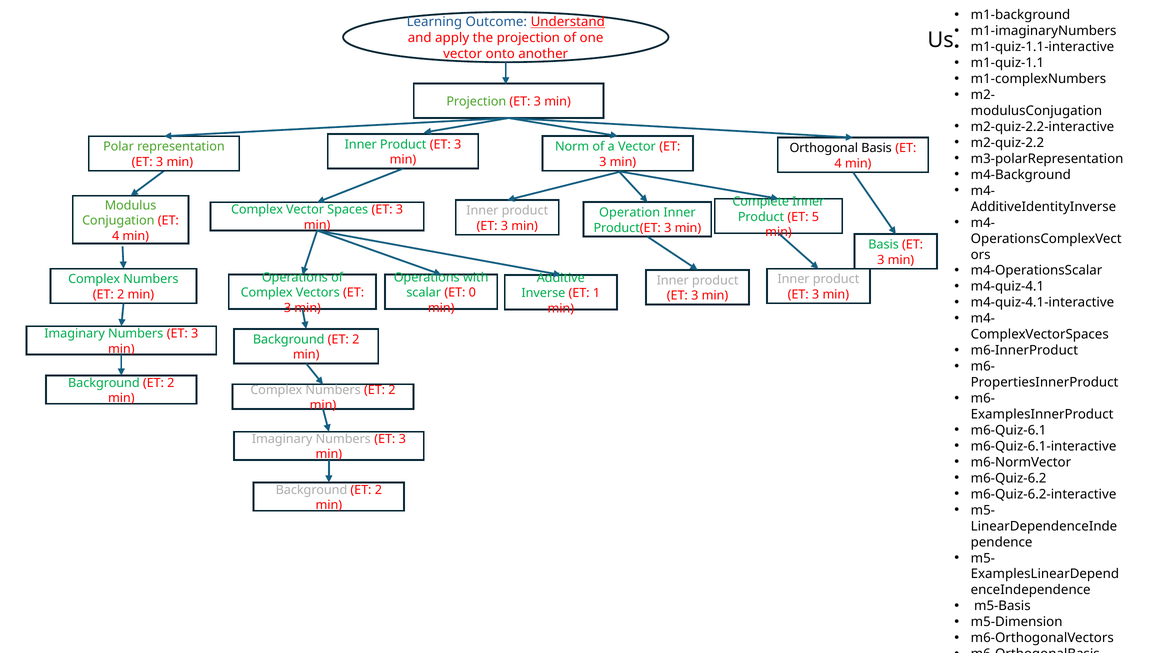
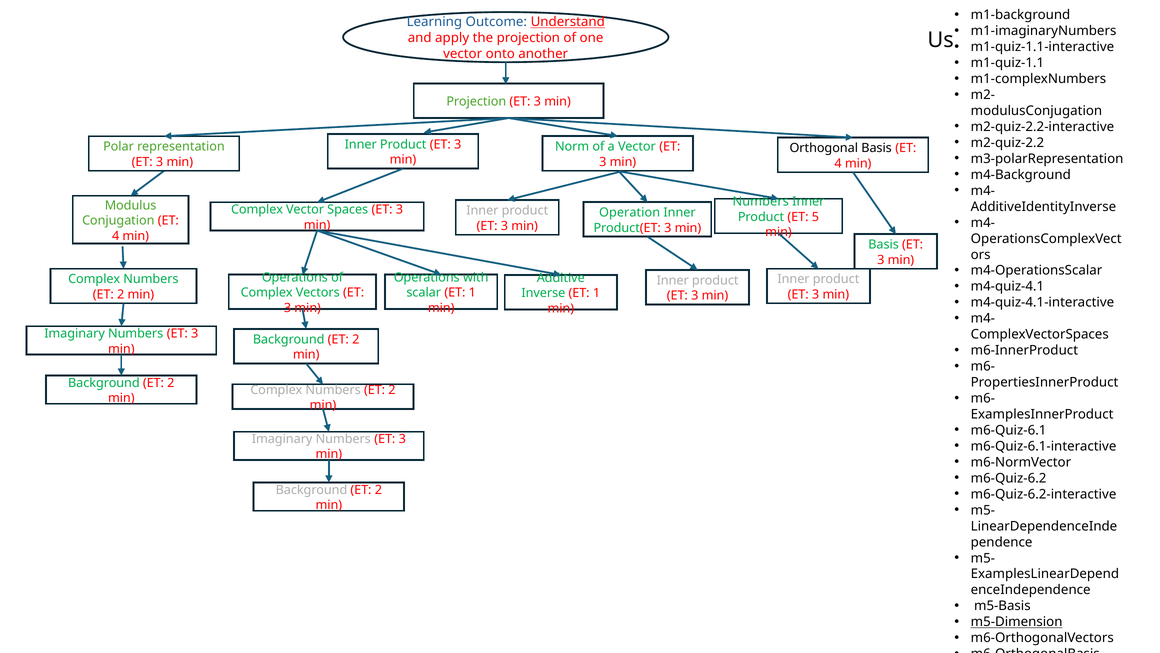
Complete: Complete -> Numbers (761, 202)
scalar ET 0: 0 -> 1 (472, 293)
m5-Dimension underline: none -> present (1017, 622)
